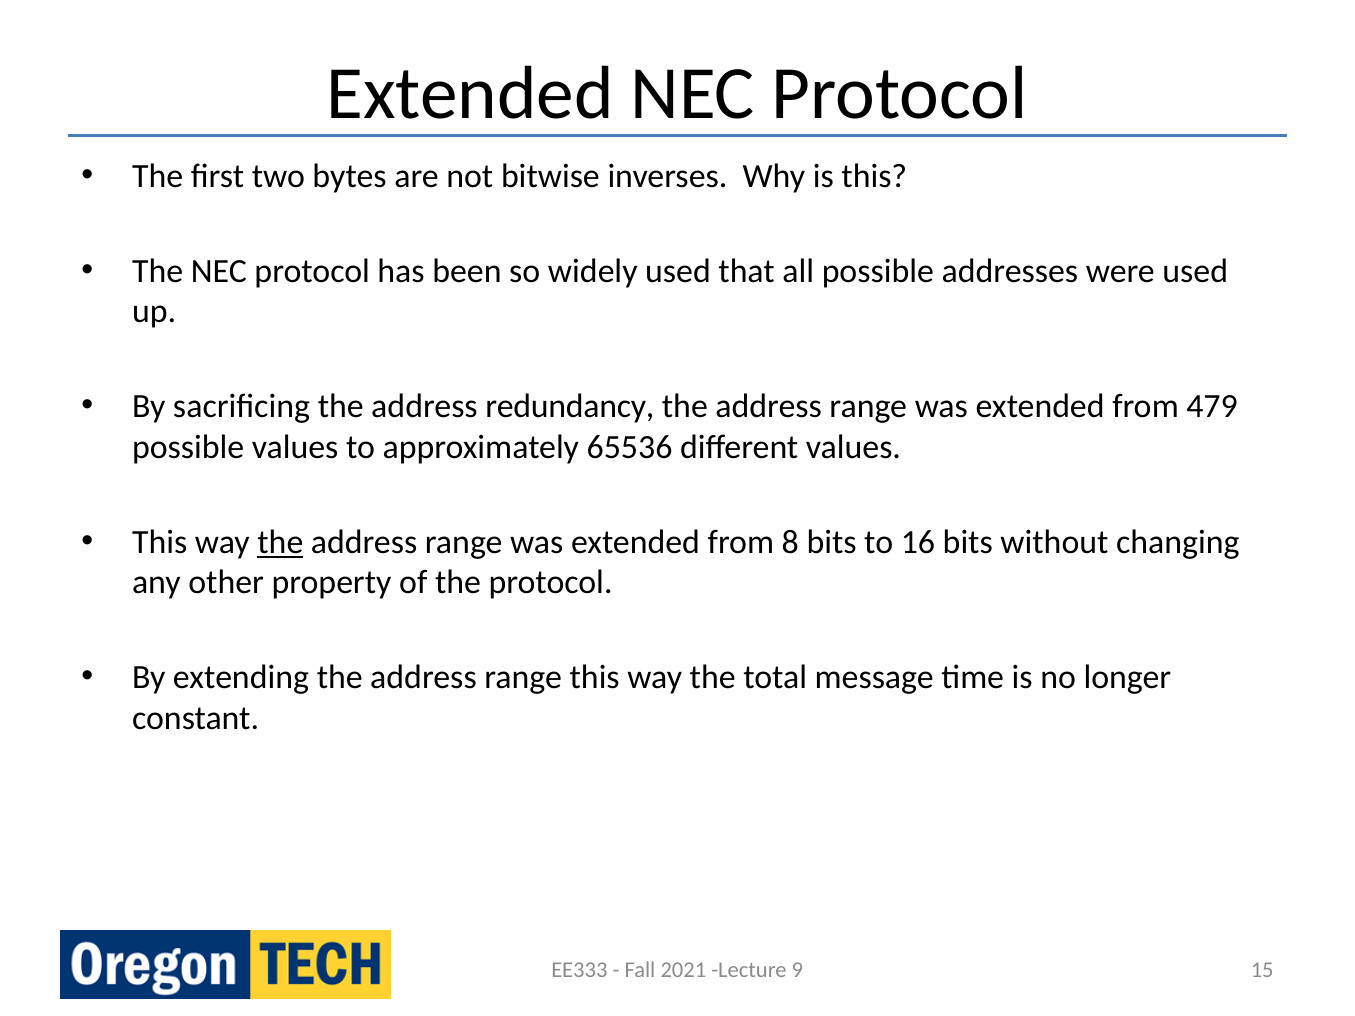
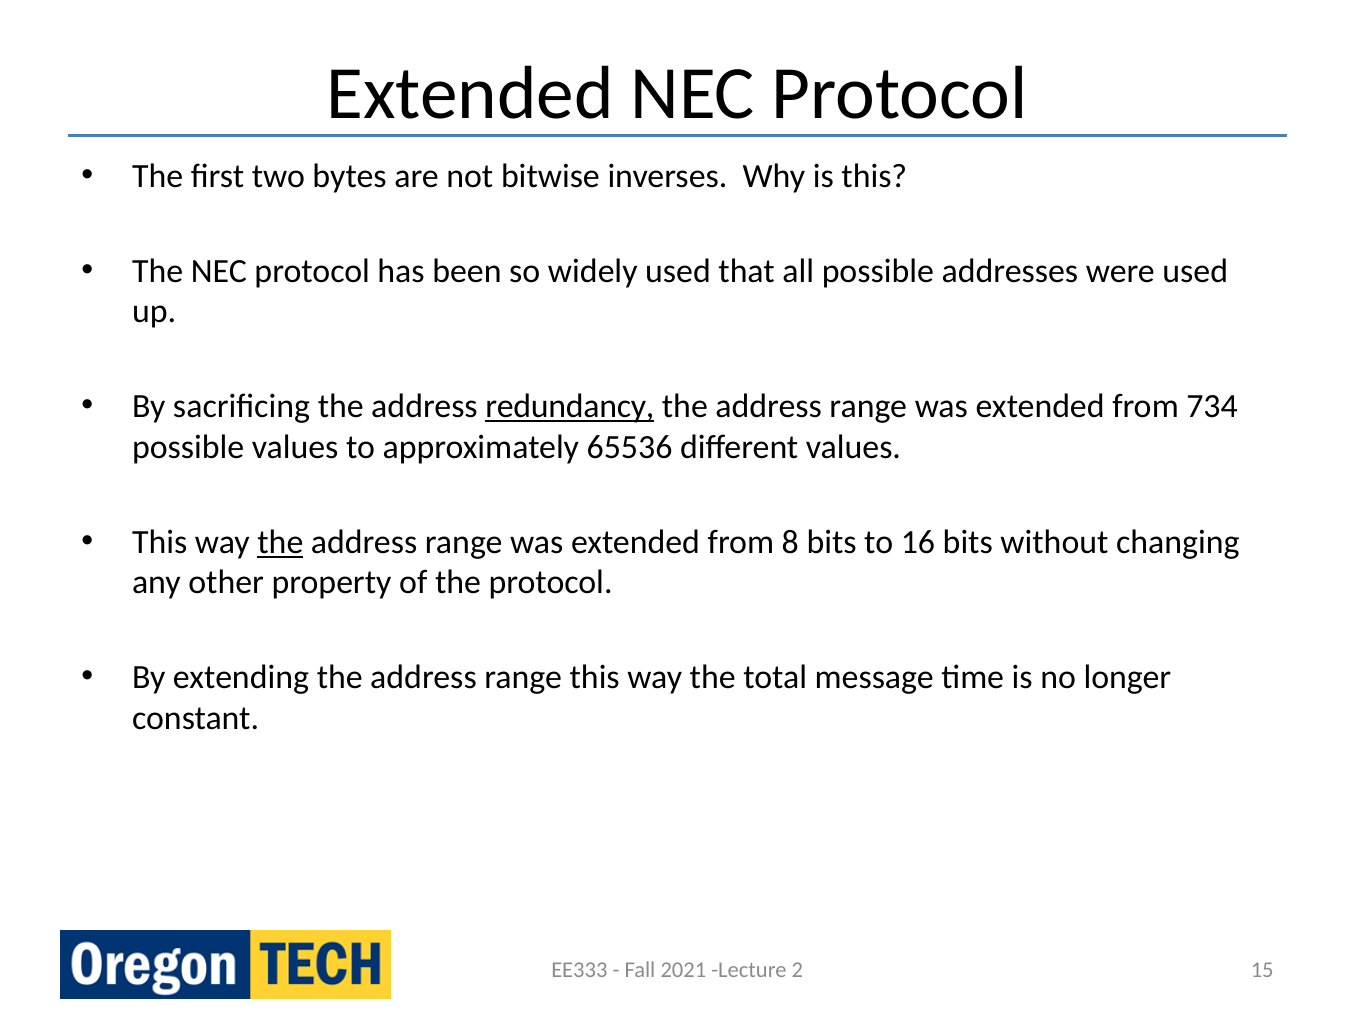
redundancy underline: none -> present (570, 407)
479: 479 -> 734 (1212, 407)
9: 9 -> 2 (797, 970)
